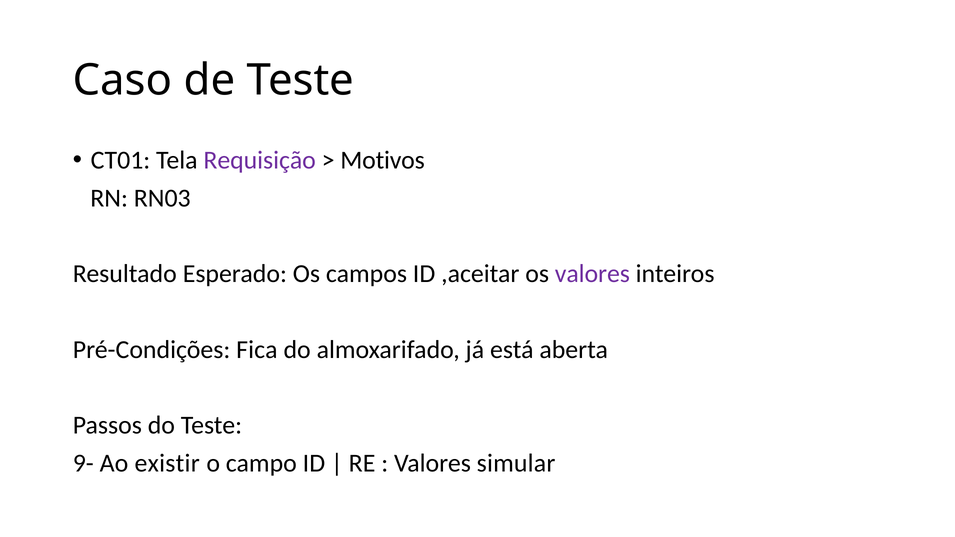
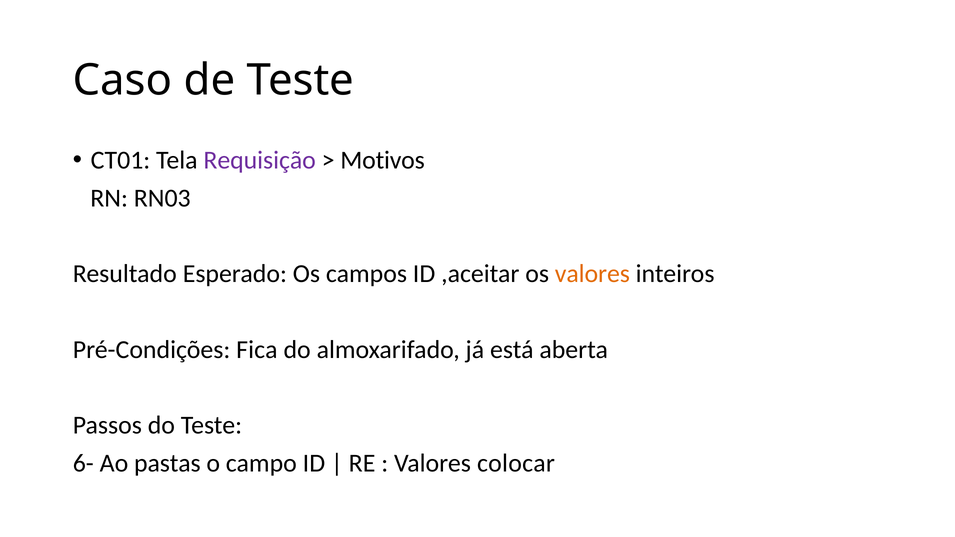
valores colour: purple -> orange (592, 274)
9-: 9- -> 6- (83, 463)
existir: existir -> pastas (167, 463)
simular: simular -> colocar (516, 463)
